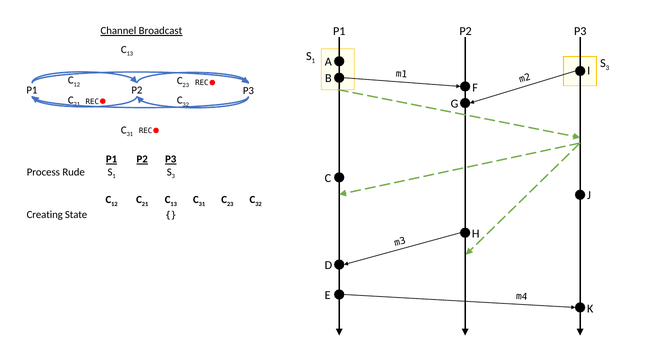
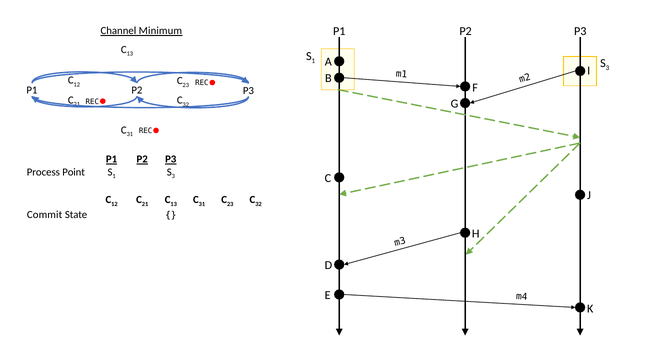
Broadcast: Broadcast -> Minimum (160, 31)
Rude: Rude -> Point (74, 172)
Creating: Creating -> Commit (45, 215)
